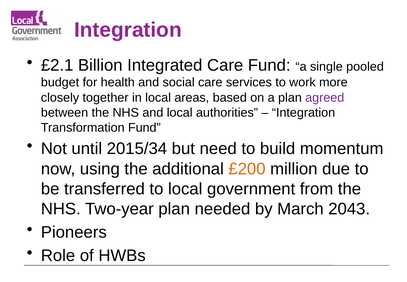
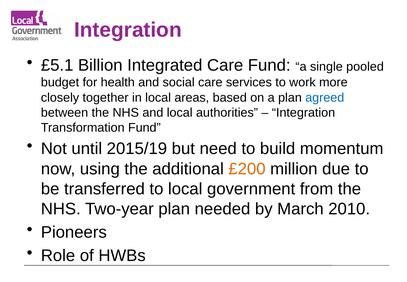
£2.1: £2.1 -> £5.1 (57, 65)
agreed colour: purple -> blue (325, 97)
2015/34: 2015/34 -> 2015/19 (137, 149)
2043: 2043 -> 2010 (349, 209)
